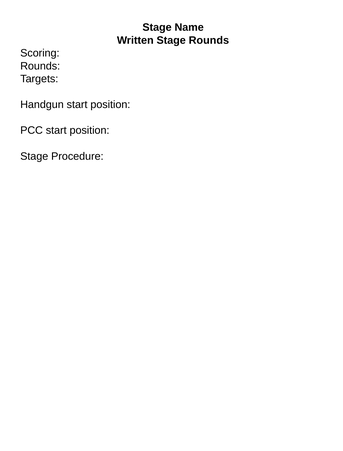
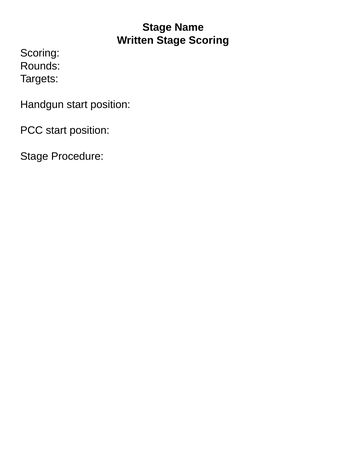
Stage Rounds: Rounds -> Scoring (209, 40)
